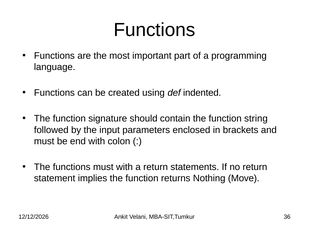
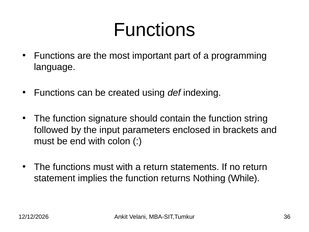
indented: indented -> indexing (202, 93)
Move: Move -> While (244, 178)
